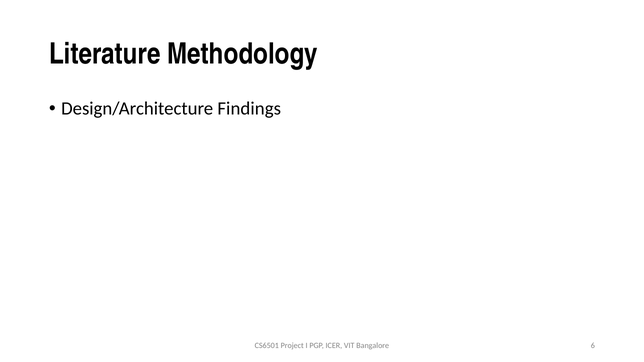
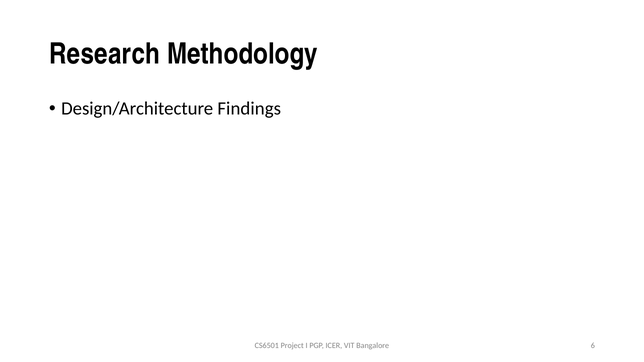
Literature: Literature -> Research (105, 54)
